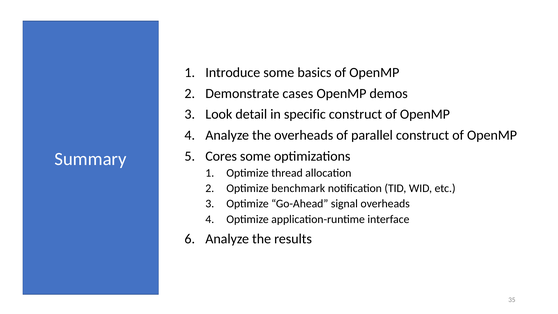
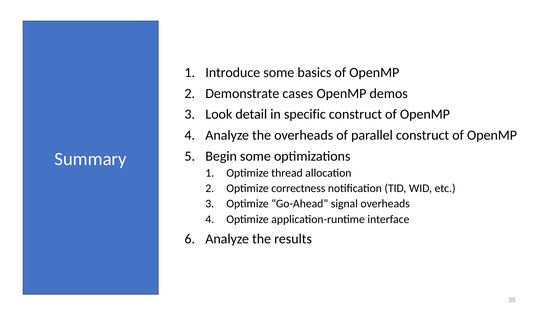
Cores: Cores -> Begin (221, 156)
benchmark: benchmark -> correctness (298, 188)
